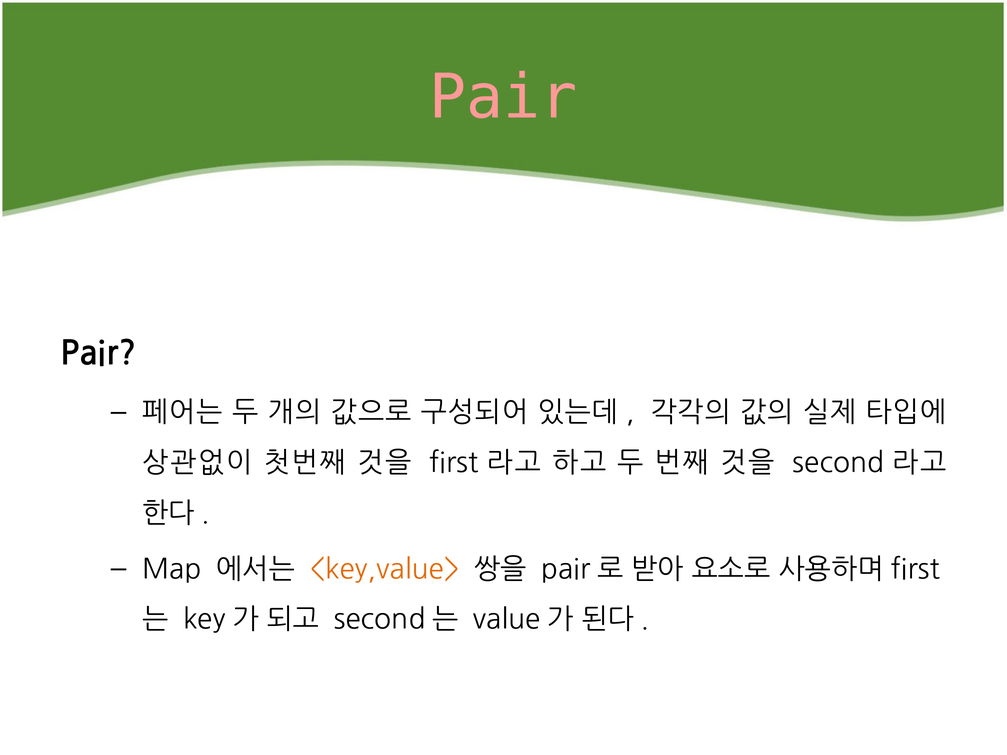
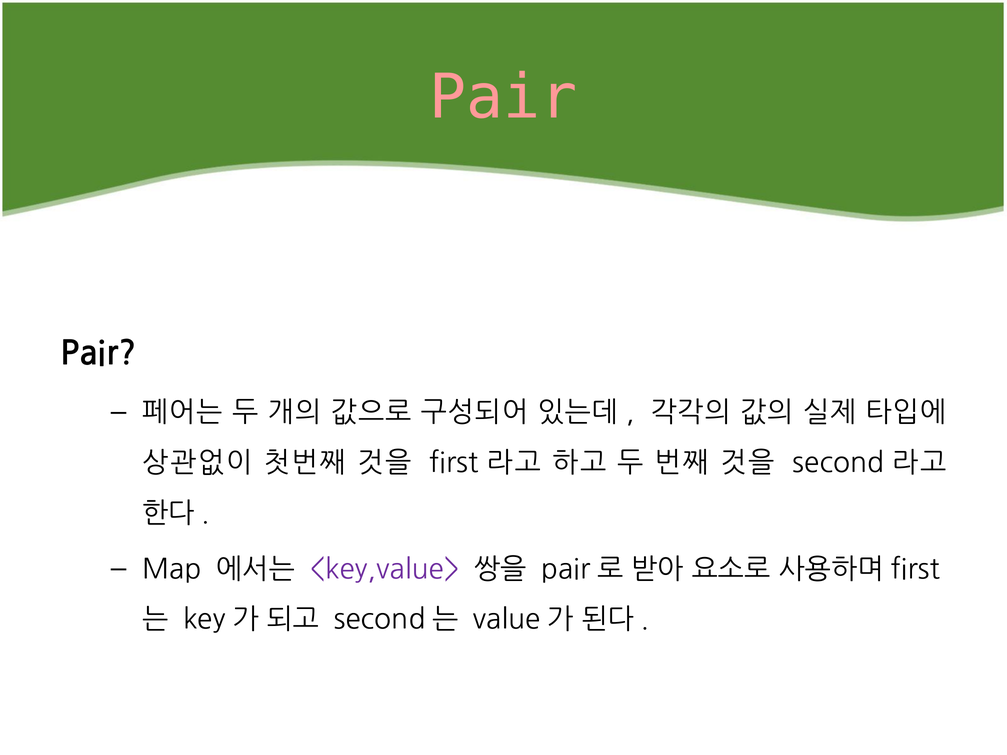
<key,value> colour: orange -> purple (385, 569)
